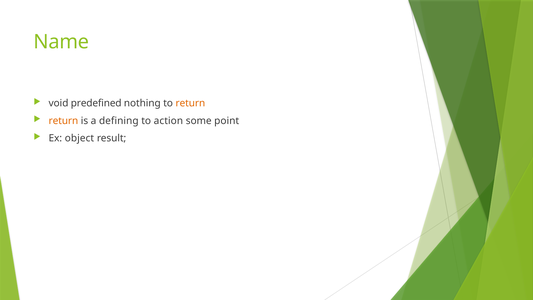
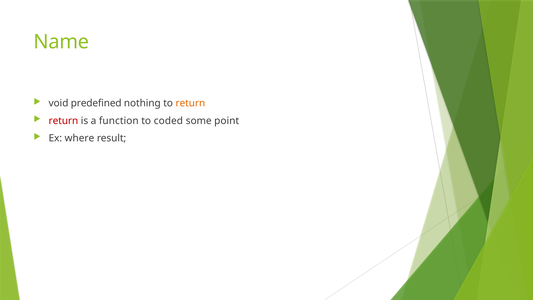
return colour: orange -> red (63, 121)
defining: defining -> function (119, 121)
action: action -> coded (168, 121)
object: object -> where (79, 138)
